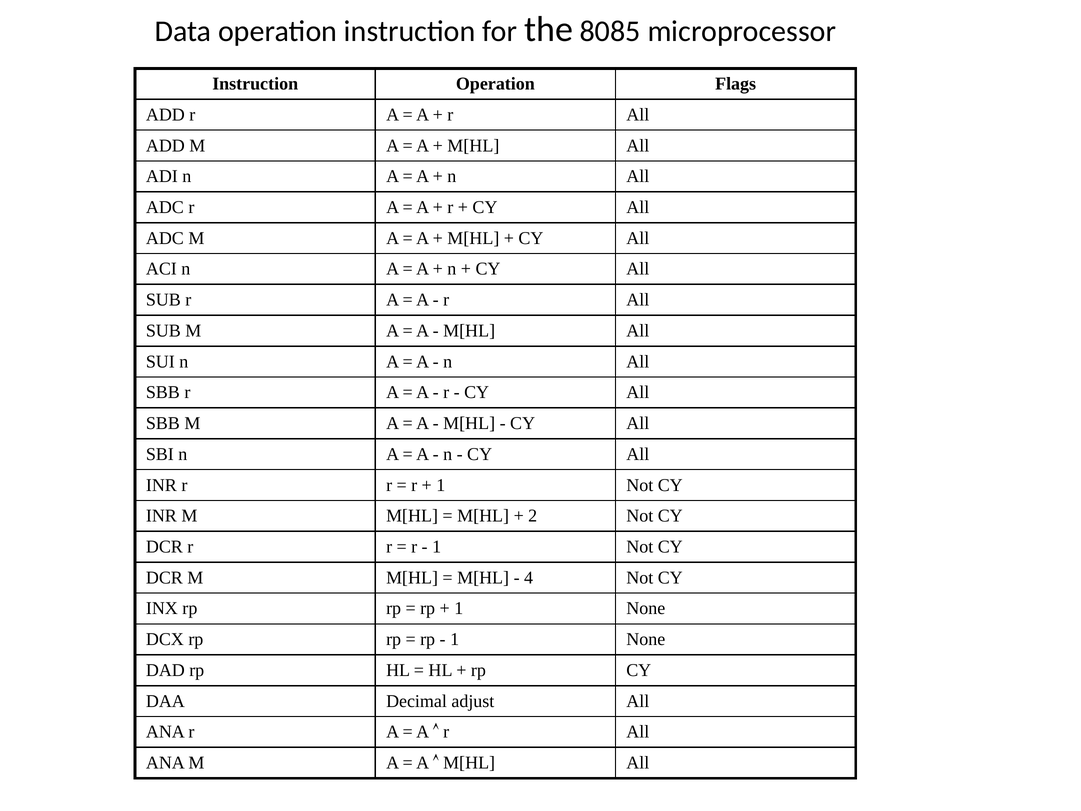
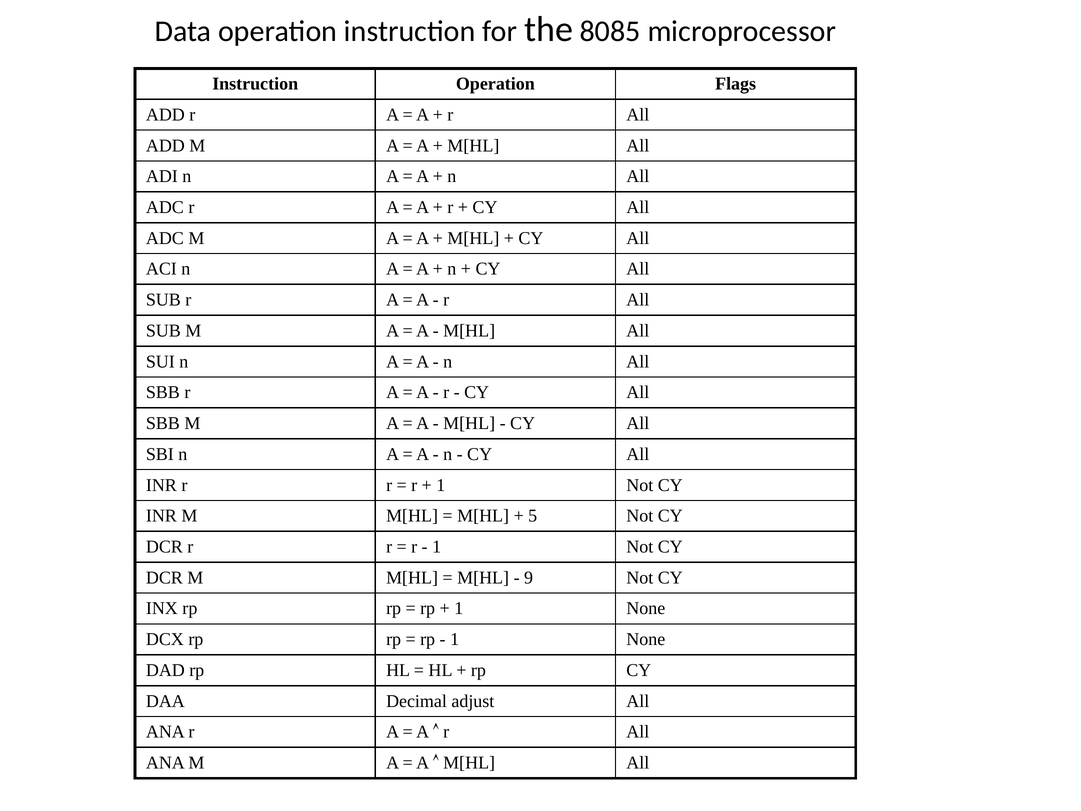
2: 2 -> 5 (533, 516)
4: 4 -> 9 (529, 578)
